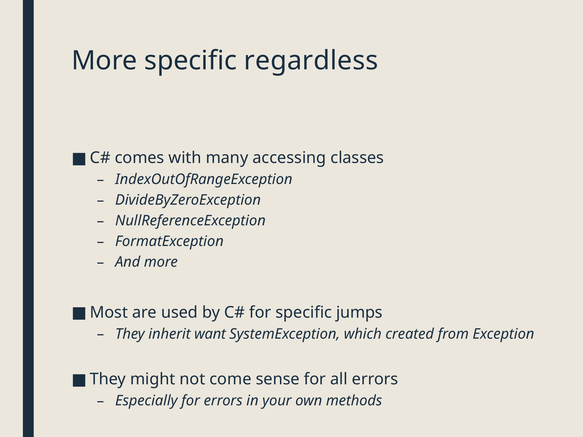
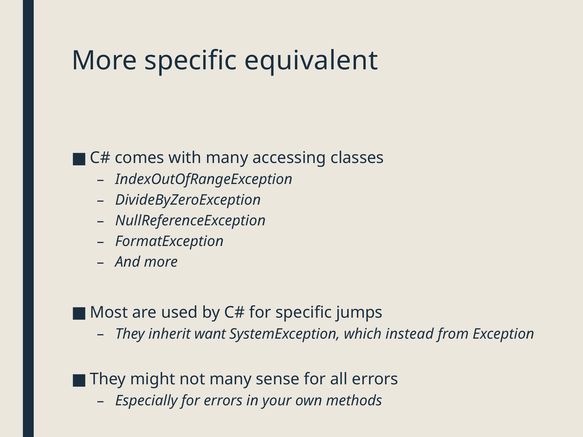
regardless: regardless -> equivalent (311, 61)
created: created -> instead (410, 334)
not come: come -> many (231, 380)
